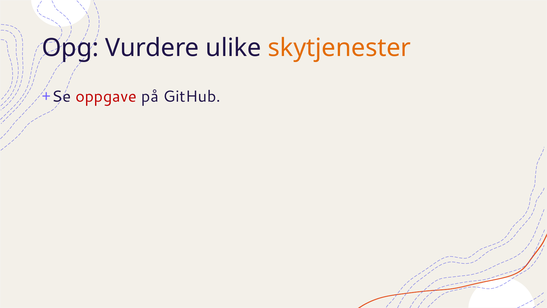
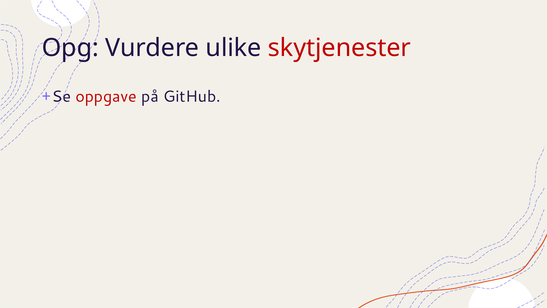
skytjenester colour: orange -> red (339, 48)
